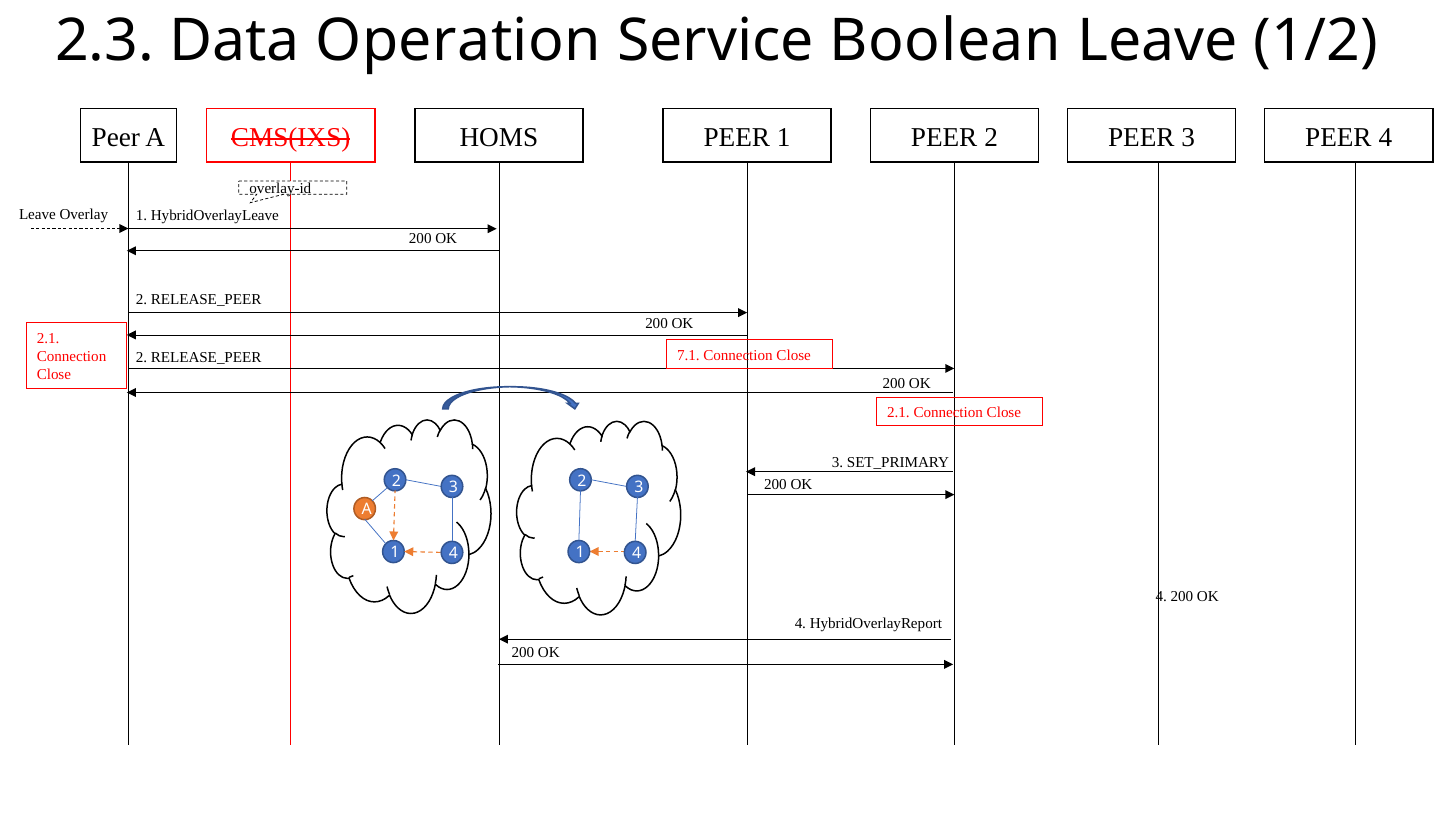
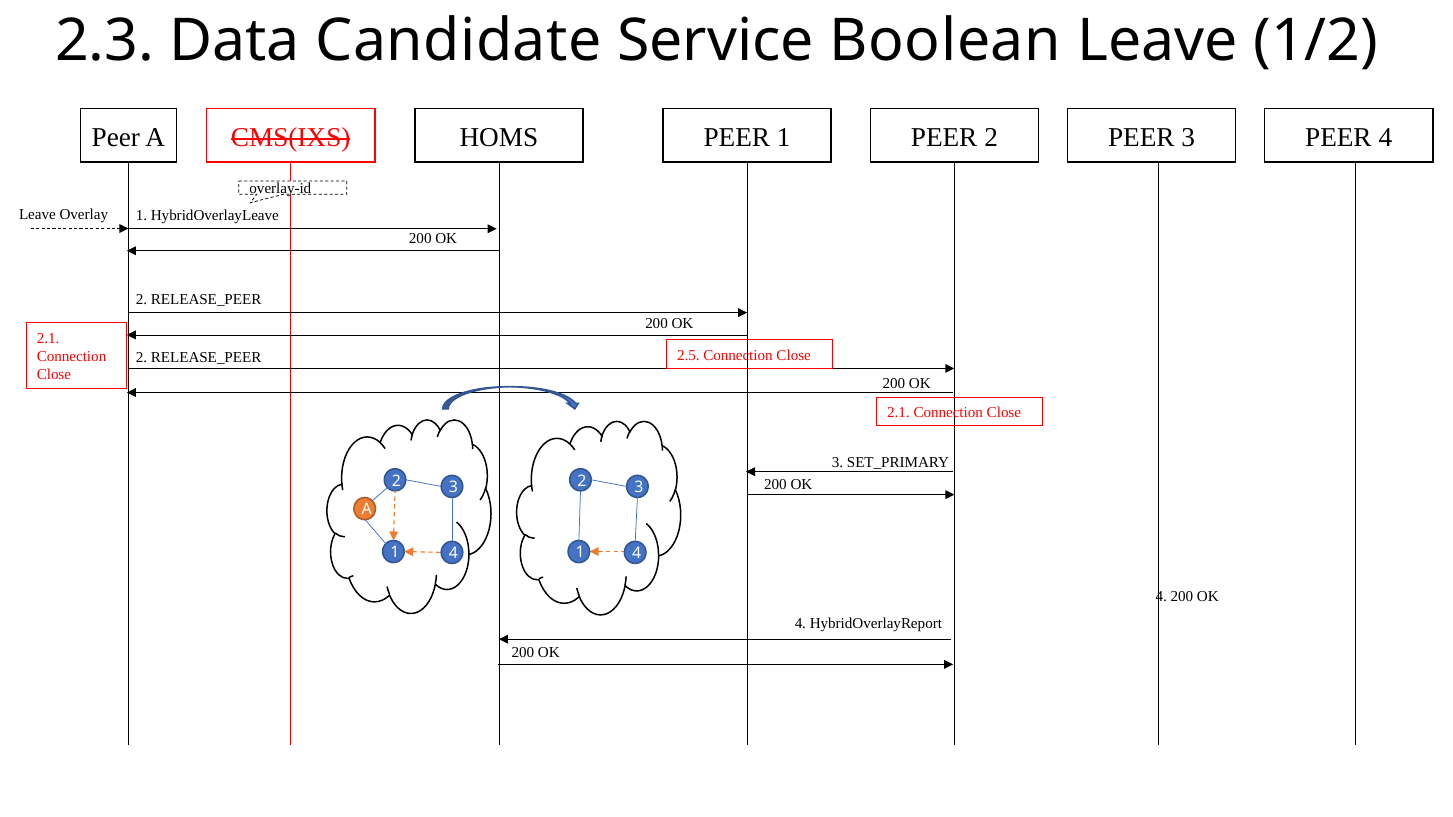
Operation: Operation -> Candidate (458, 41)
7.1: 7.1 -> 2.5 (688, 355)
